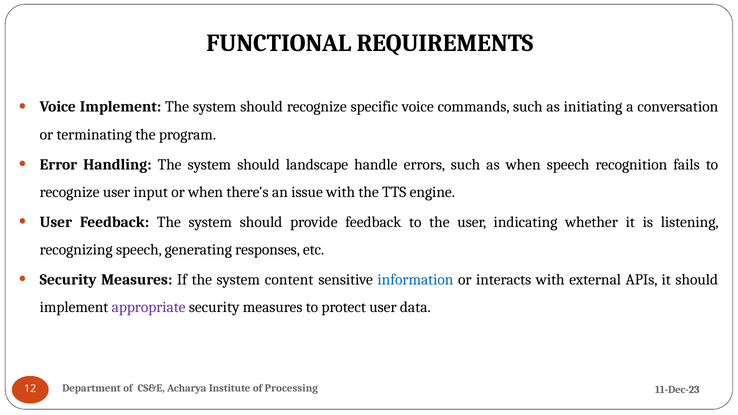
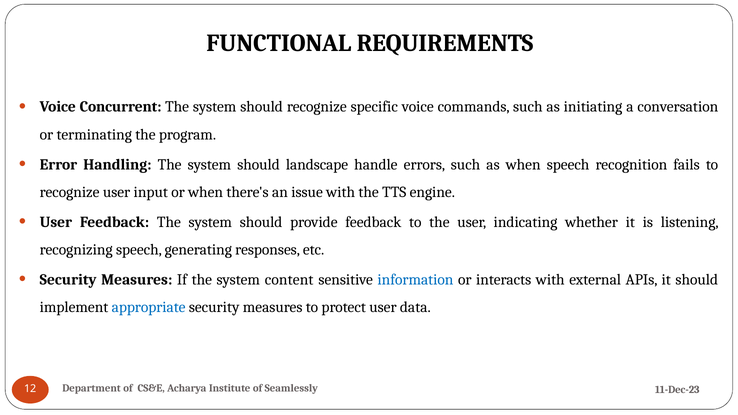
Voice Implement: Implement -> Concurrent (121, 107)
appropriate colour: purple -> blue (149, 307)
Processing: Processing -> Seamlessly (291, 388)
